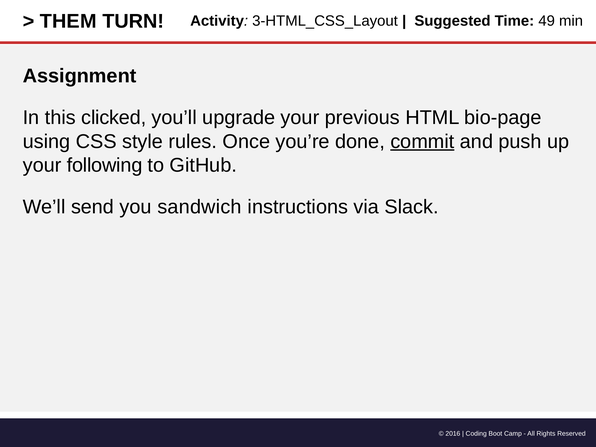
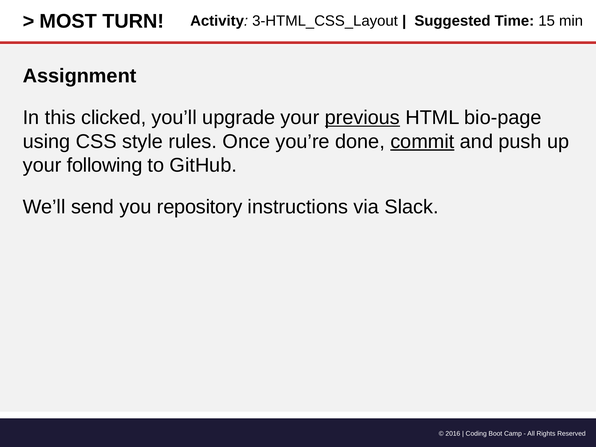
THEM: THEM -> MOST (68, 21)
49: 49 -> 15 (547, 21)
previous underline: none -> present (362, 118)
sandwich: sandwich -> repository (200, 207)
